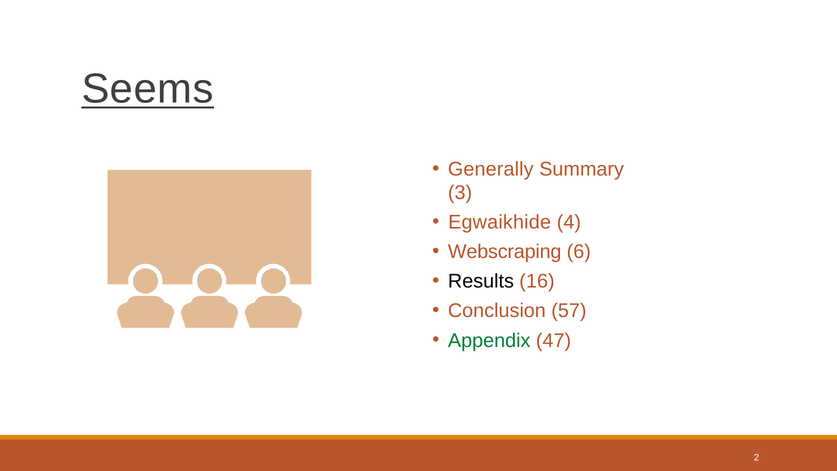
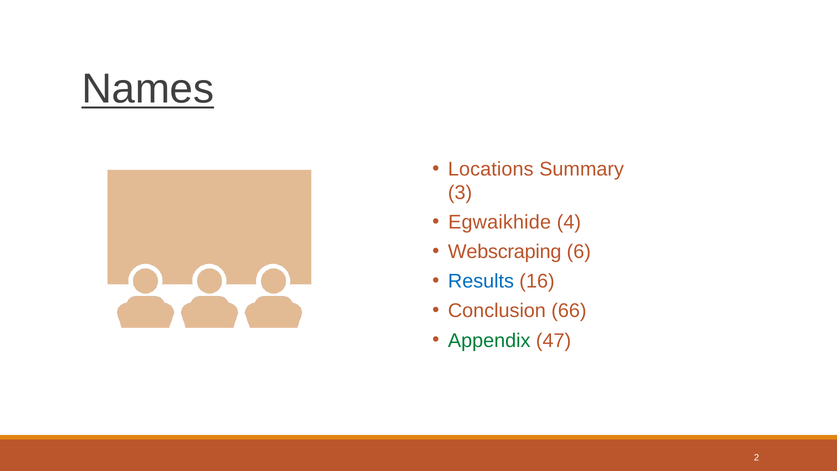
Seems: Seems -> Names (148, 89)
Generally: Generally -> Locations (491, 169)
Results colour: black -> blue (481, 281)
57: 57 -> 66 (569, 311)
